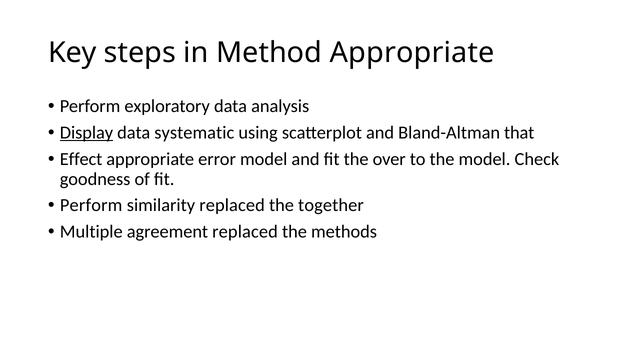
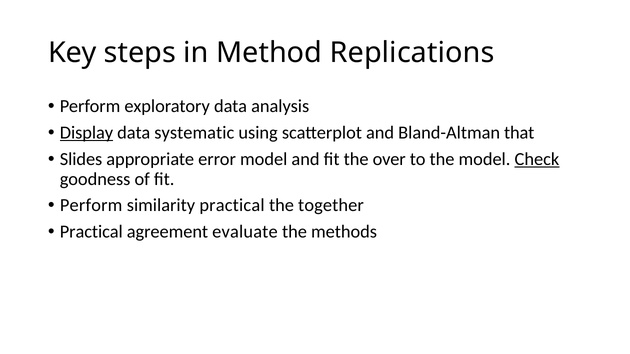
Method Appropriate: Appropriate -> Replications (412, 53)
Effect: Effect -> Slides (81, 159)
Check underline: none -> present (537, 159)
similarity replaced: replaced -> practical (232, 206)
Multiple: Multiple -> Practical (91, 232)
agreement replaced: replaced -> evaluate (245, 232)
